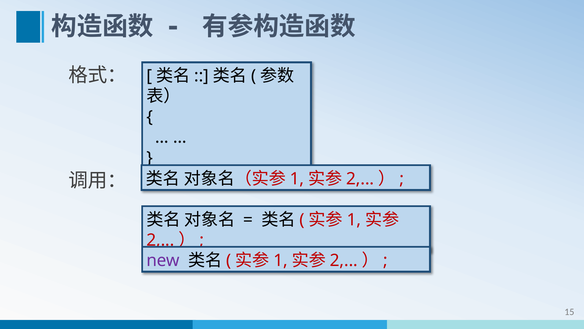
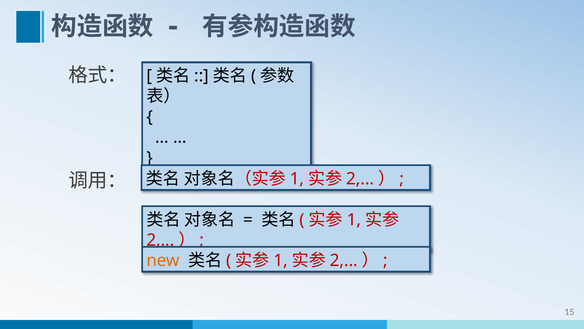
new colour: purple -> orange (163, 260)
